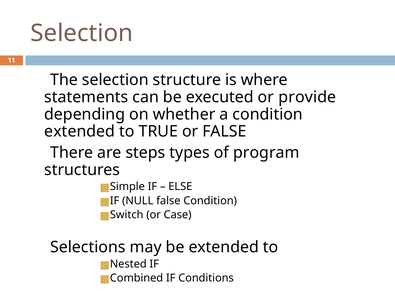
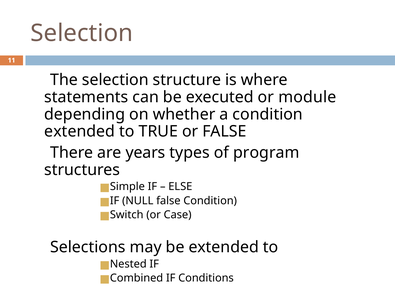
provide: provide -> module (307, 97)
steps: steps -> years (145, 152)
